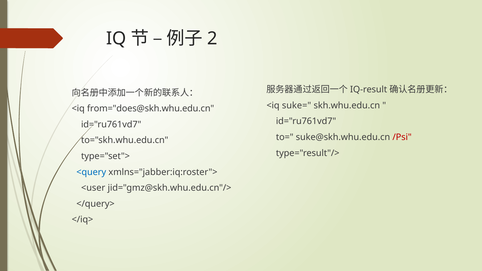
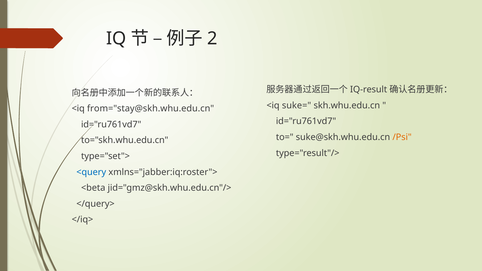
from="does@skh.whu.edu.cn: from="does@skh.whu.edu.cn -> from="stay@skh.whu.edu.cn (151, 109)
/Psi colour: red -> orange (402, 137)
<user: <user -> <beta (93, 188)
